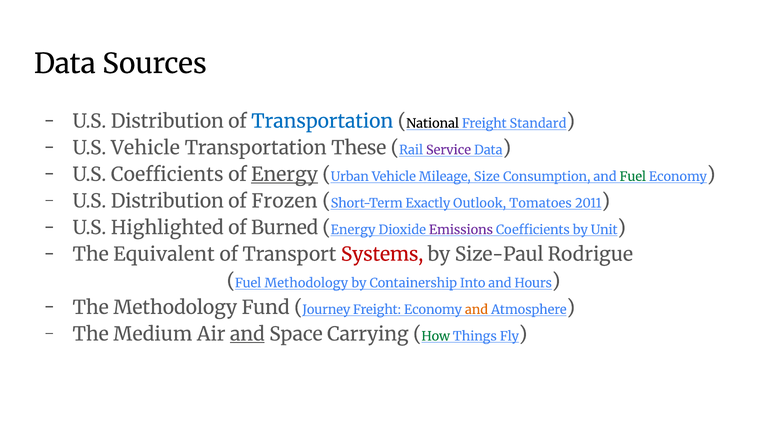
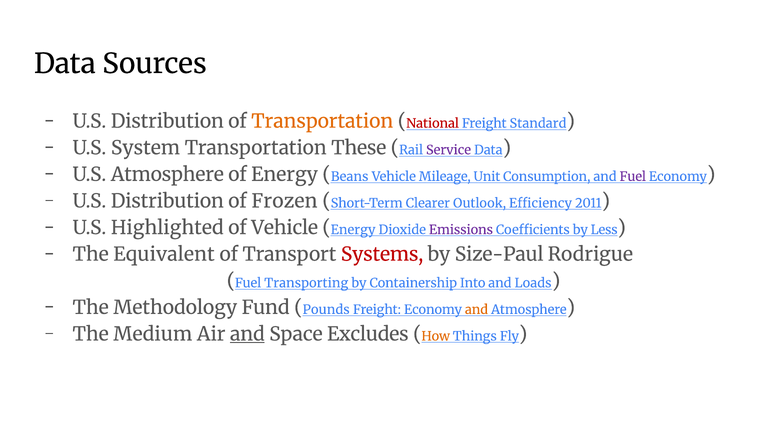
Transportation colour: blue -> orange (322, 121)
National colour: black -> red (433, 123)
U.S Vehicle: Vehicle -> System (145, 148)
U.S Coefficients: Coefficients -> Atmosphere (167, 174)
Energy underline: present -> none (285, 174)
Urban: Urban -> Beans (350, 177)
Size: Size -> Unit (487, 177)
Fuel colour: green -> purple (633, 177)
Exactly: Exactly -> Clearer (428, 203)
Tomatoes: Tomatoes -> Efficiency (540, 203)
of Burned: Burned -> Vehicle (285, 228)
Unit: Unit -> Less (604, 230)
Fuel Methodology: Methodology -> Transporting (306, 283)
Hours: Hours -> Loads (533, 283)
Journey: Journey -> Pounds (326, 310)
Carrying: Carrying -> Excludes (368, 334)
How colour: green -> orange (436, 336)
